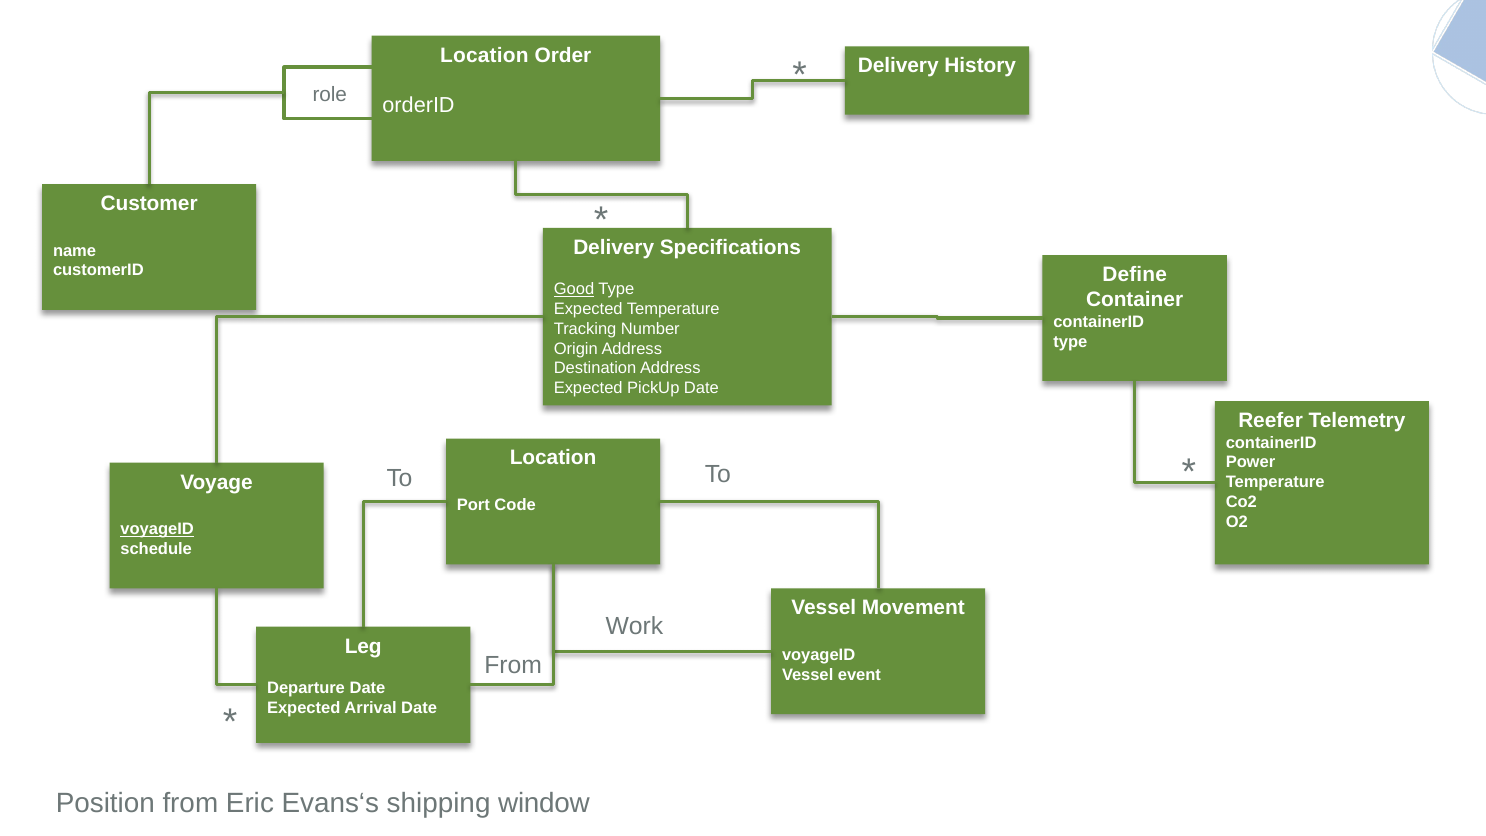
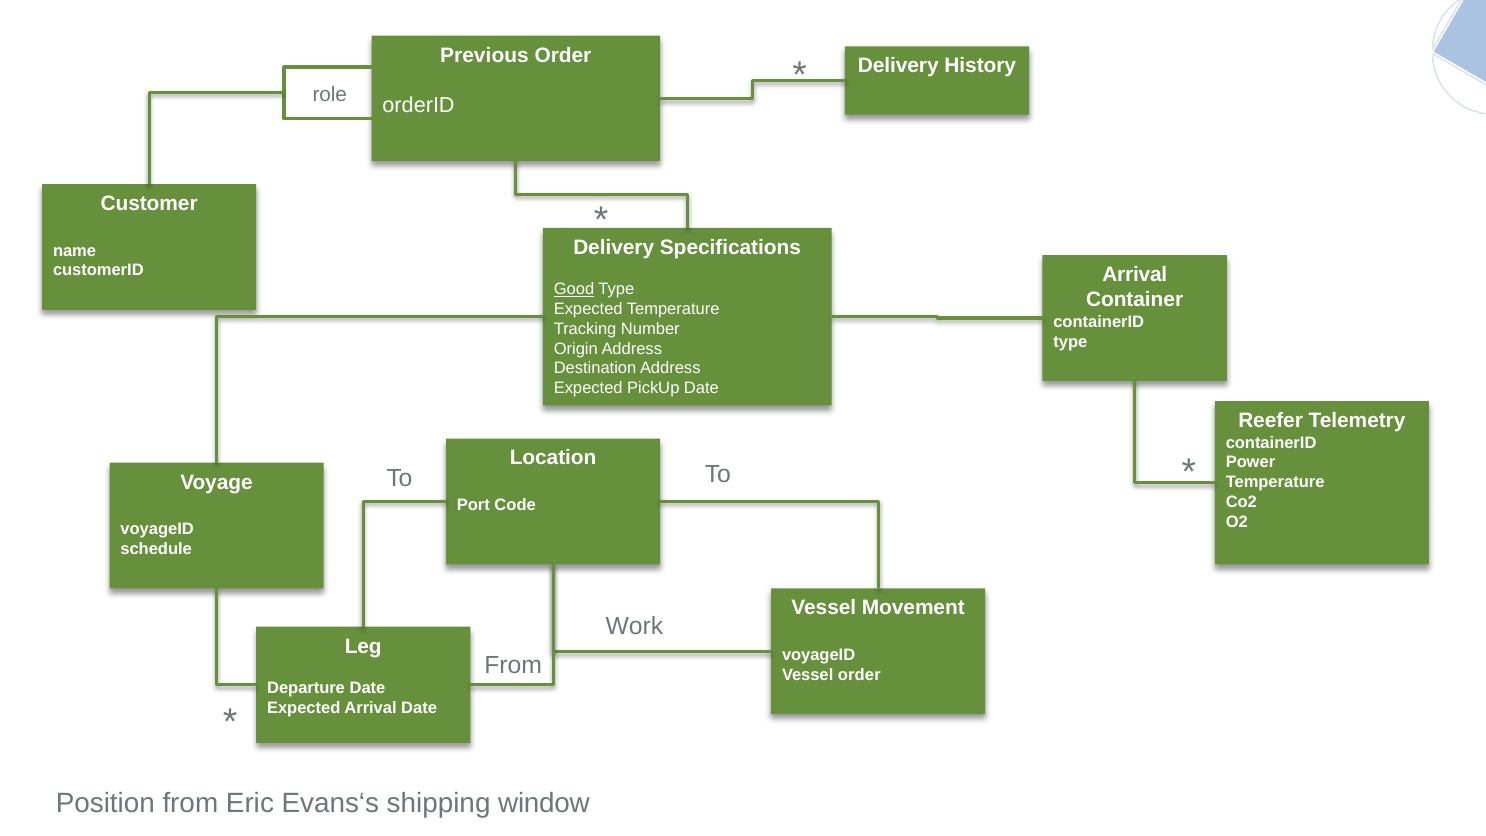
Location: Location -> Previous (484, 55)
Define: Define -> Arrival (1135, 275)
voyageID underline: present -> none (157, 529)
Vessel event: event -> order (859, 675)
